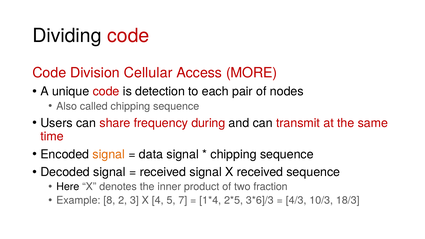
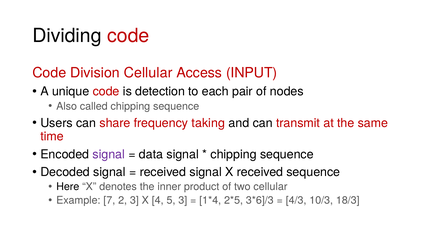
MORE: MORE -> INPUT (252, 73)
during: during -> taking (208, 123)
signal colour: orange -> purple (109, 154)
two fraction: fraction -> cellular (270, 187)
8: 8 -> 7 (109, 200)
5 7: 7 -> 3 (183, 200)
